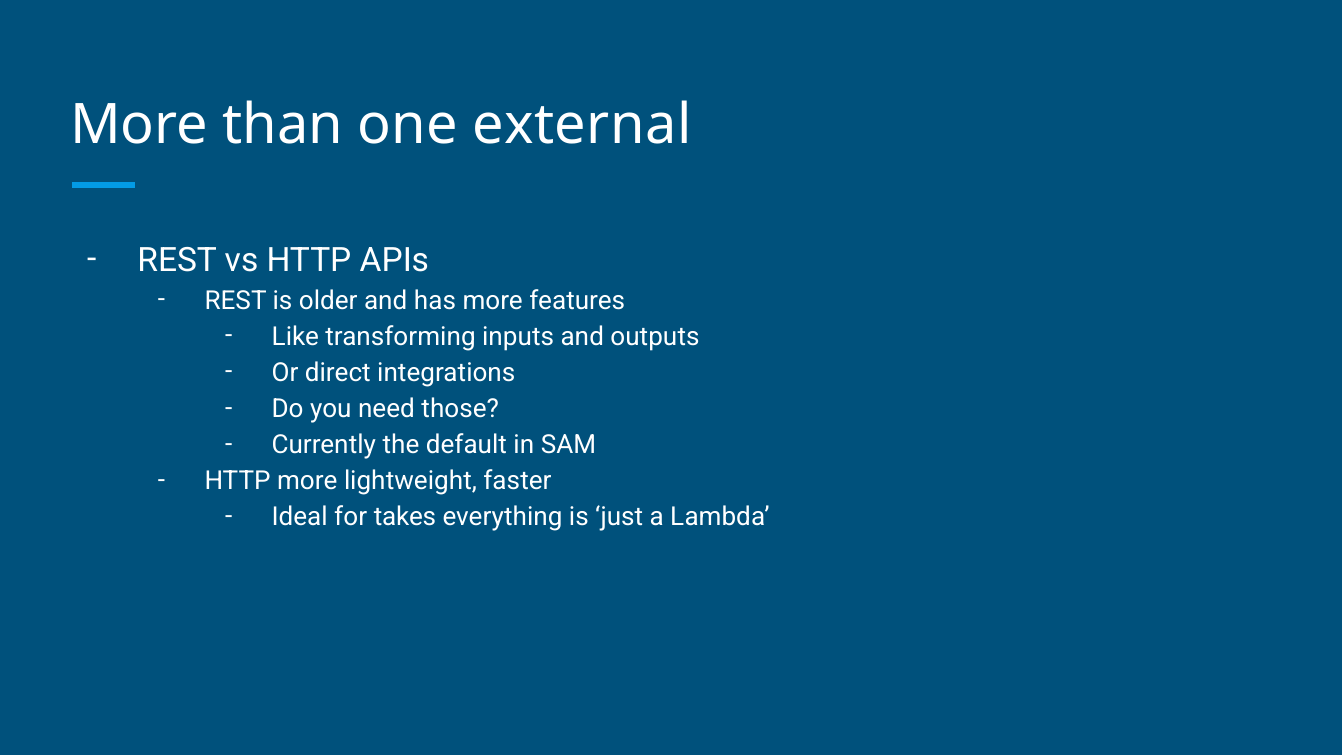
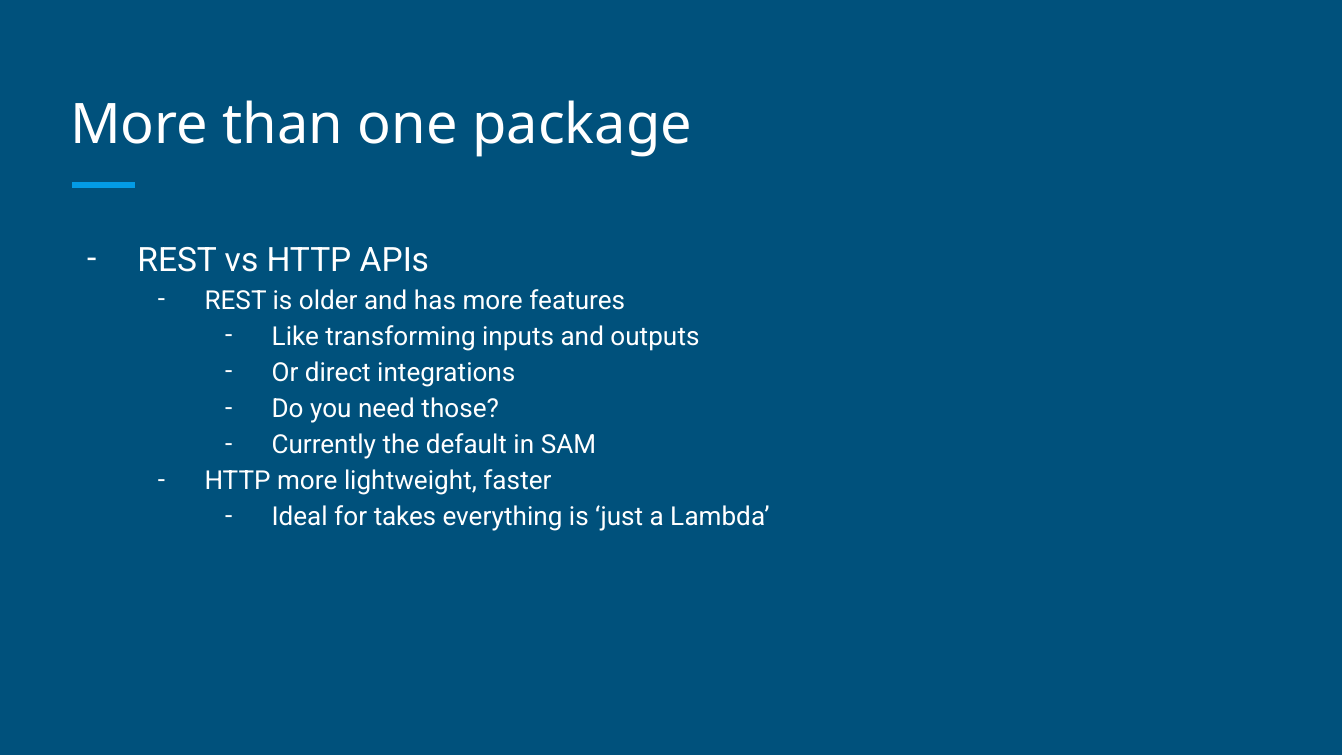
external: external -> package (582, 125)
